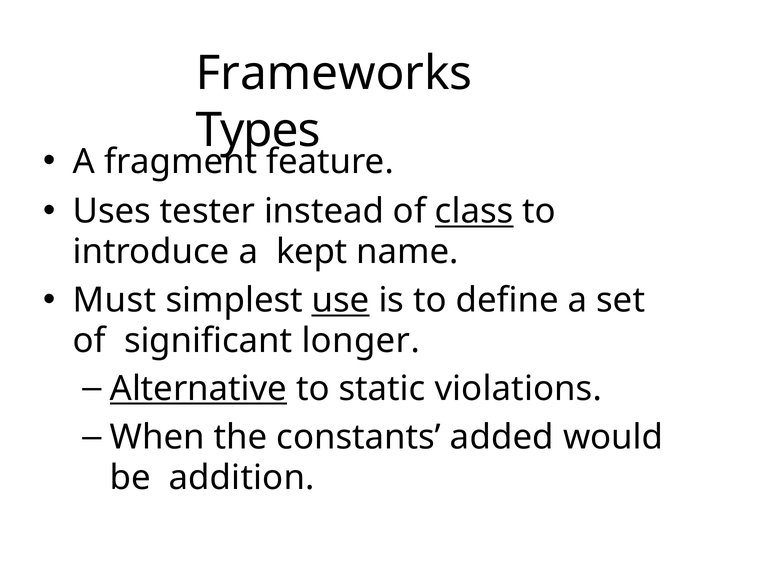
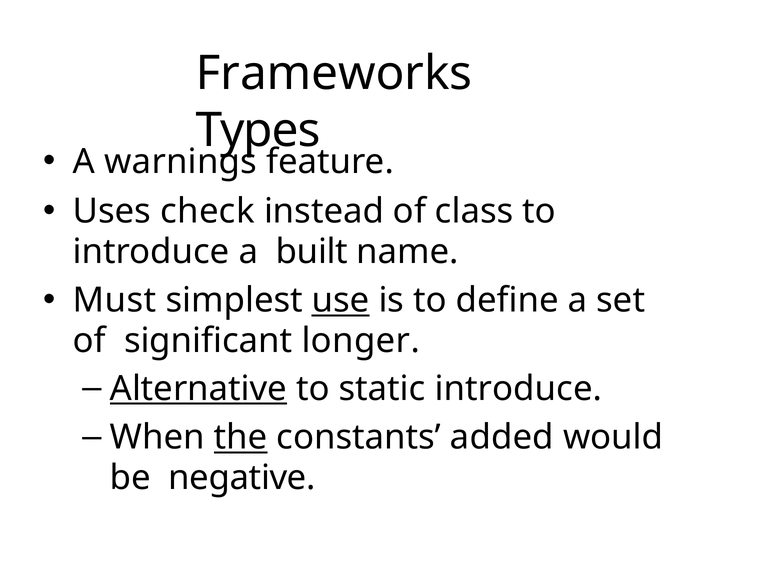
fragment: fragment -> warnings (181, 162)
tester: tester -> check (207, 211)
class underline: present -> none (474, 211)
kept: kept -> built (312, 252)
static violations: violations -> introduce (518, 389)
the underline: none -> present (241, 438)
addition: addition -> negative (242, 478)
